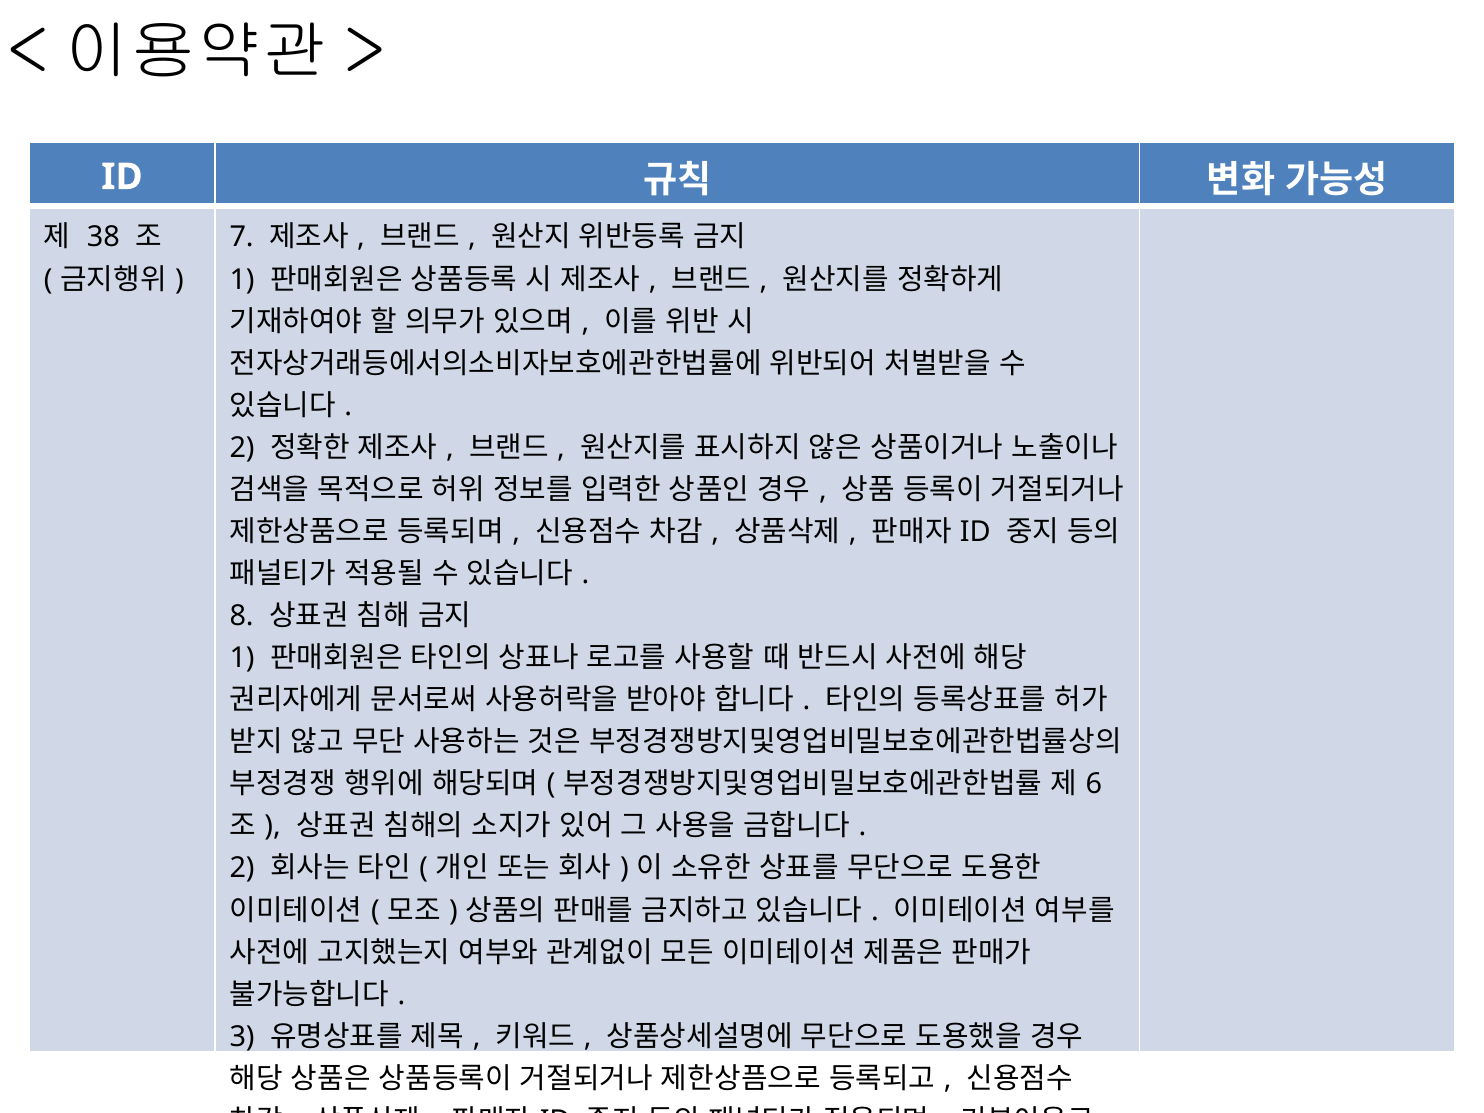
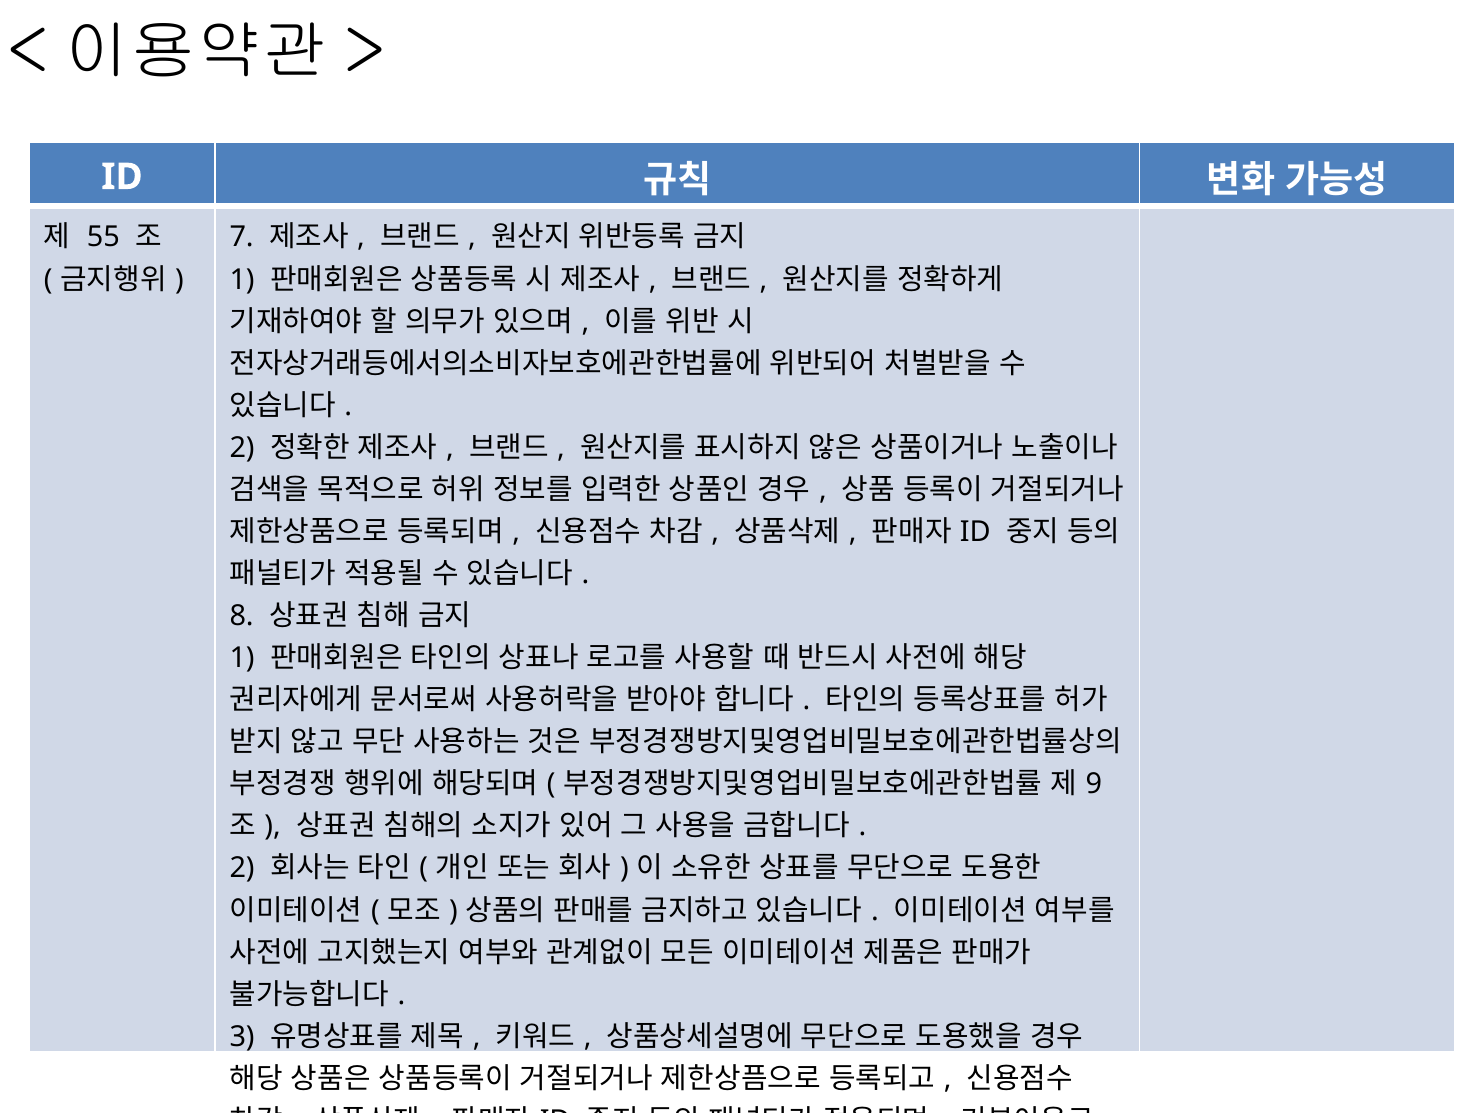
38: 38 -> 55 (103, 237)
6: 6 -> 9 (1094, 784)
